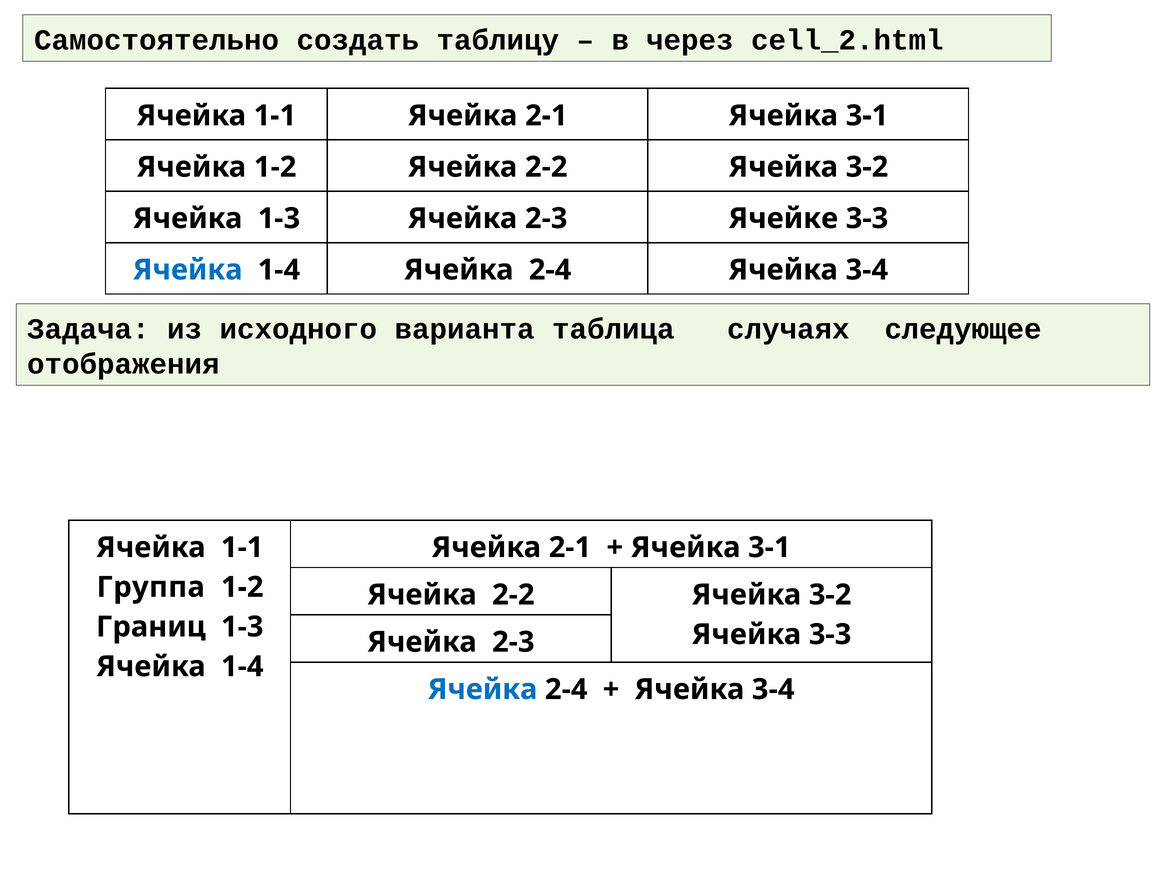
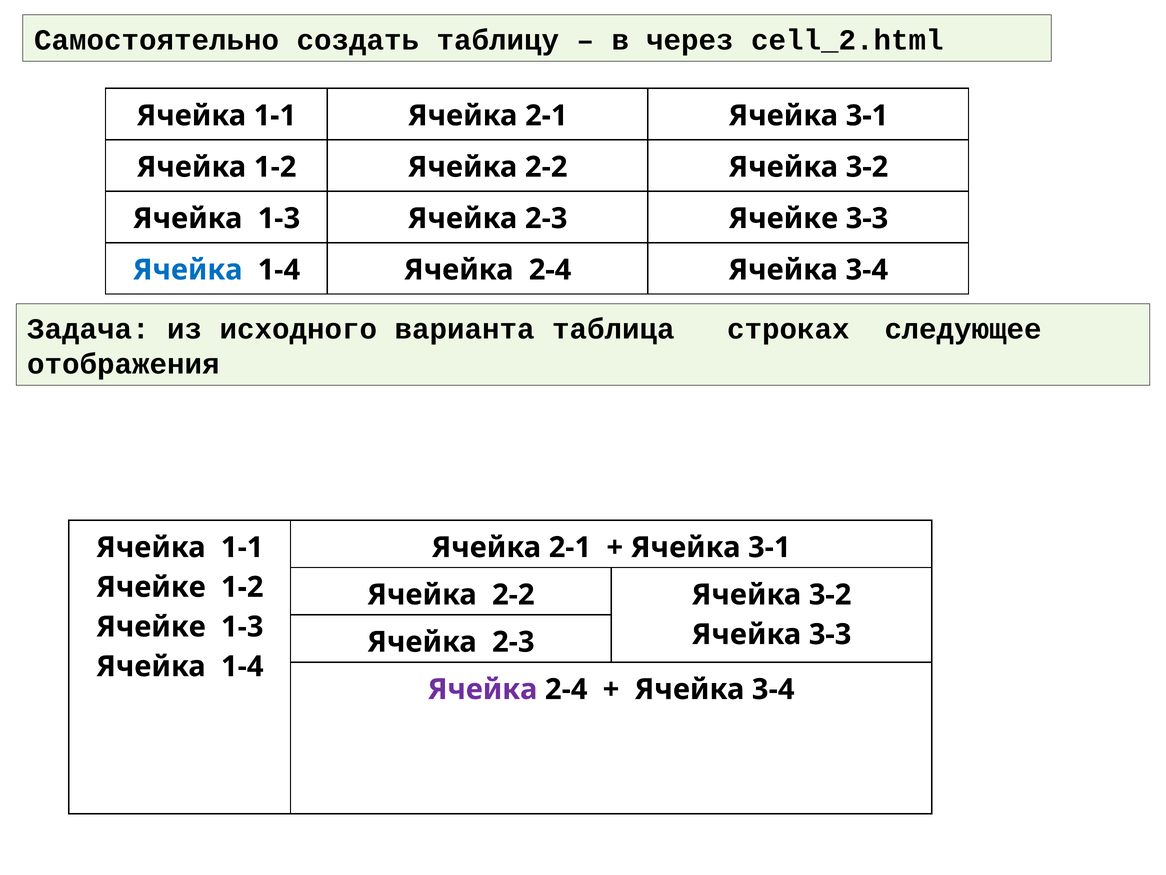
случаях: случаях -> строках (788, 329)
Группа: Группа -> Ячейке (151, 587)
Границ: Границ -> Ячейке (151, 626)
Ячейка colour: blue -> purple (483, 689)
